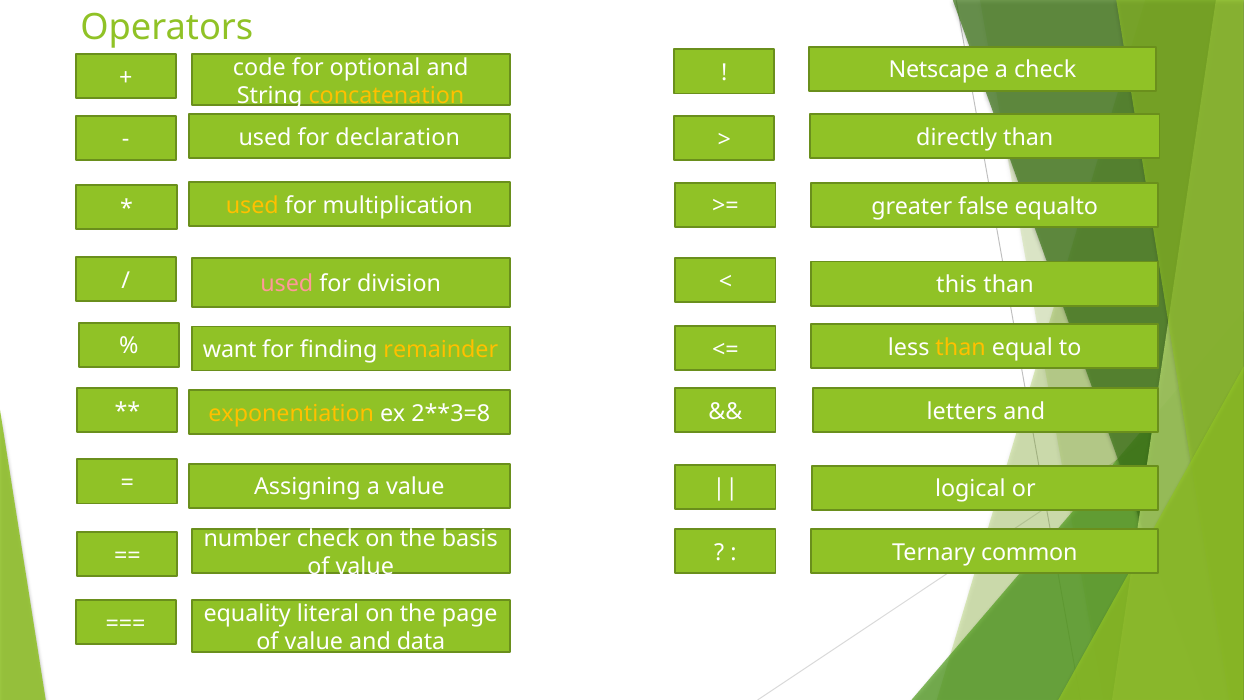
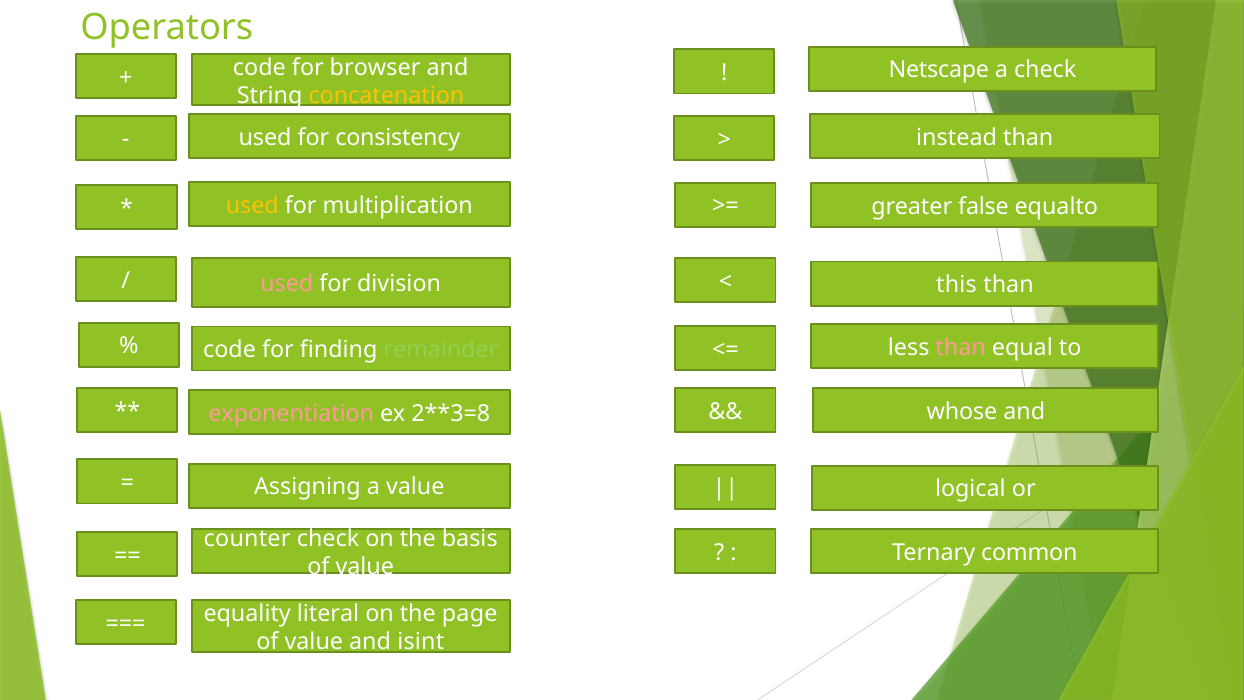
optional: optional -> browser (375, 67)
declaration: declaration -> consistency (398, 138)
directly: directly -> instead (957, 138)
want: want -> code (230, 350)
remainder colour: yellow -> light green (441, 350)
than colour: yellow -> pink (961, 348)
exponentiation colour: yellow -> pink (291, 414)
letters: letters -> whose (962, 411)
number: number -> counter (247, 539)
data: data -> isint (421, 642)
